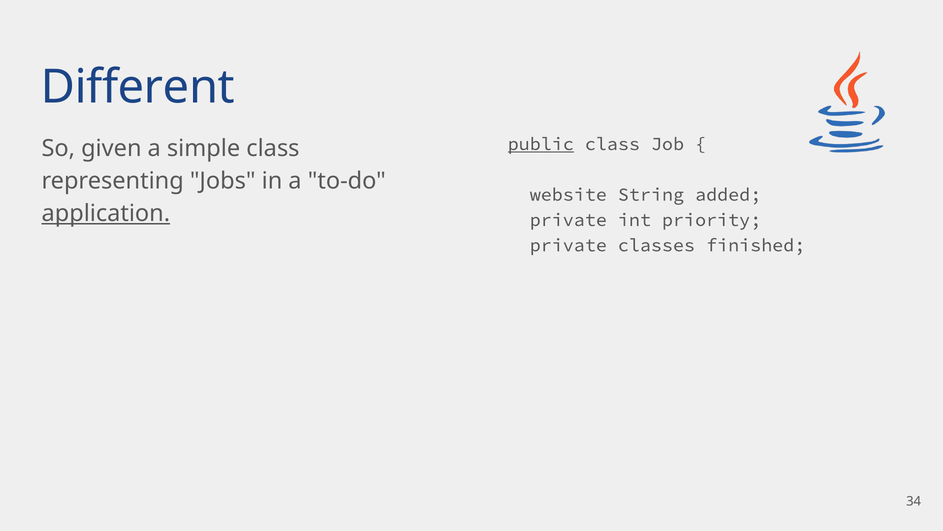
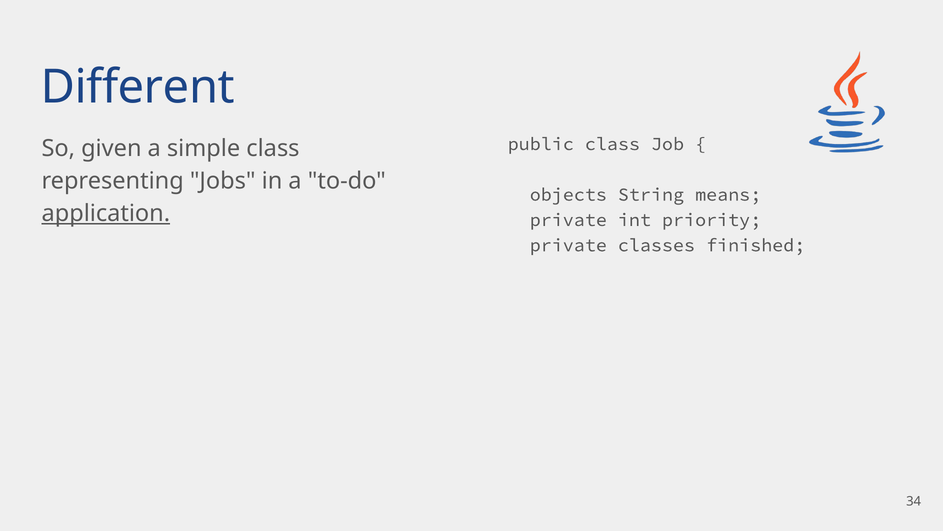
public underline: present -> none (541, 144)
website: website -> objects (568, 194)
added: added -> means (728, 194)
